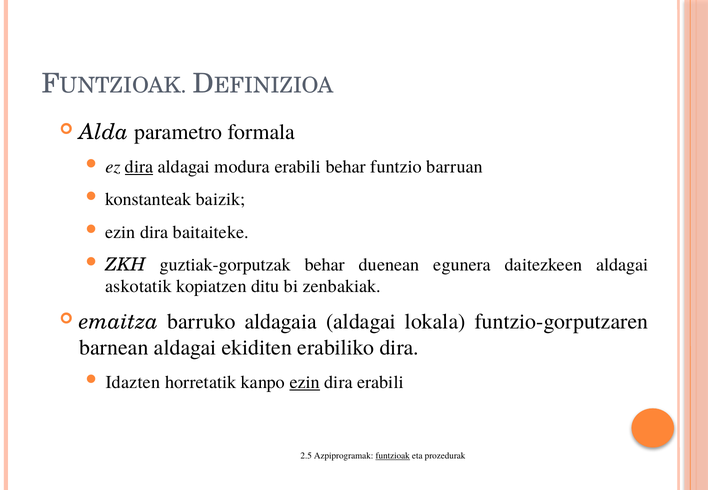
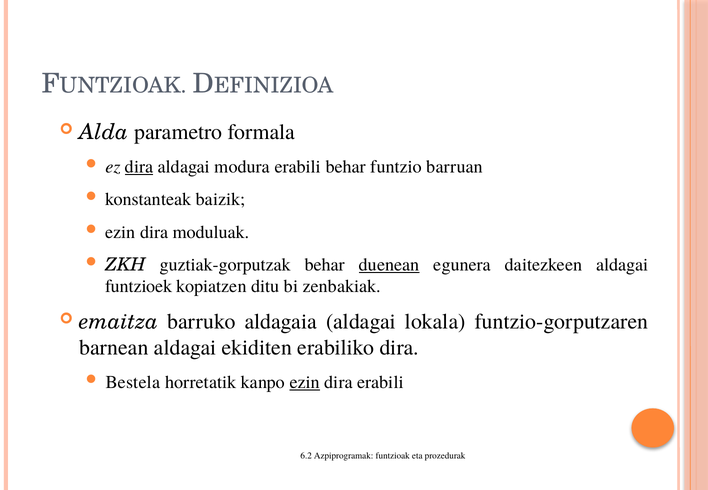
baitaiteke: baitaiteke -> moduluak (211, 232)
duenean underline: none -> present (389, 265)
askotatik: askotatik -> funtzioek (139, 287)
Idazten: Idazten -> Bestela (133, 382)
2.5: 2.5 -> 6.2 (306, 456)
funtzioak underline: present -> none (393, 456)
